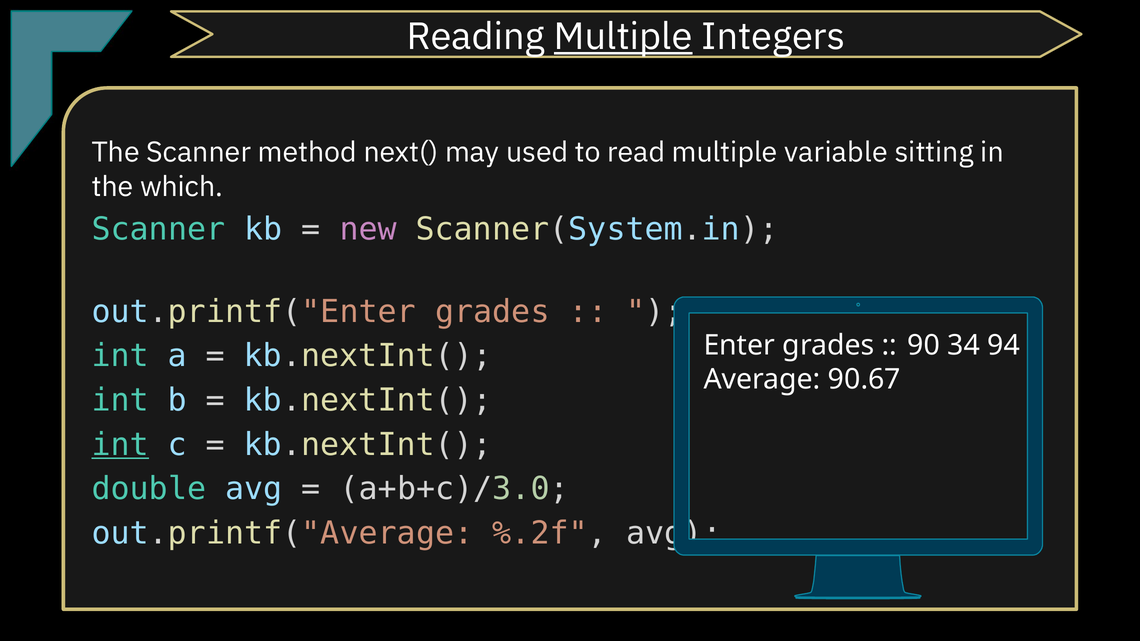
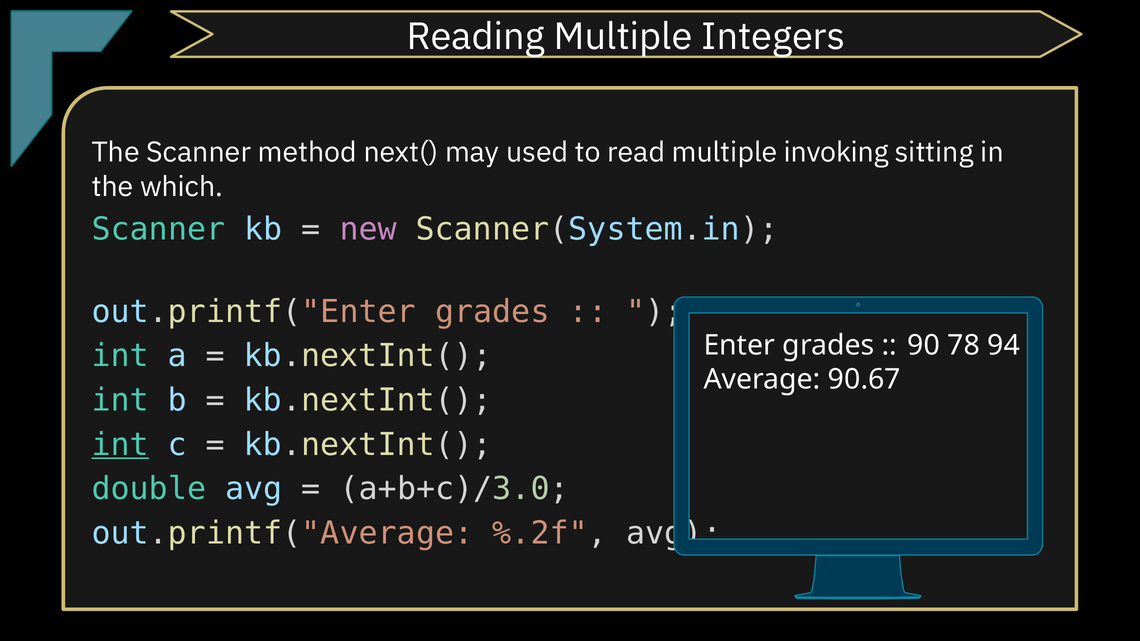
Multiple underline: present -> none (623, 37)
variable: variable -> invoking (836, 153)
34: 34 -> 78 (964, 345)
